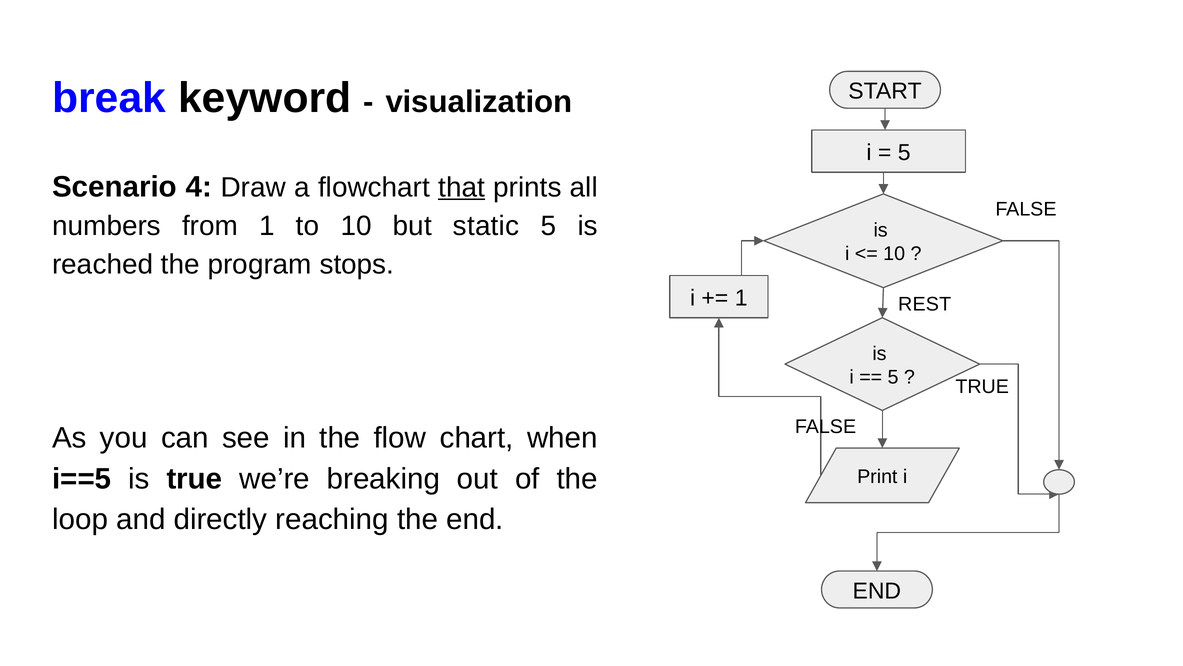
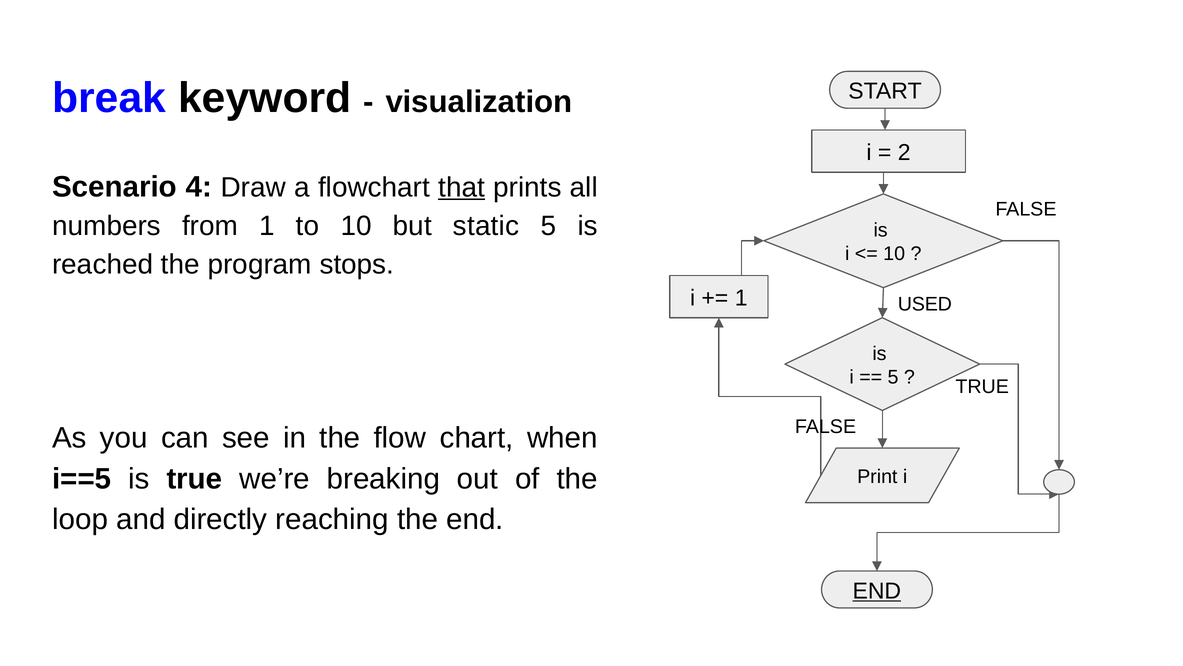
5: 5 -> 2 (904, 153)
REST: REST -> USED (925, 304)
END underline: none -> present (877, 591)
